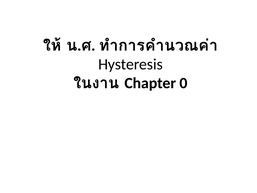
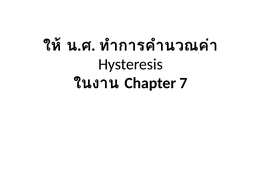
0: 0 -> 7 (183, 83)
